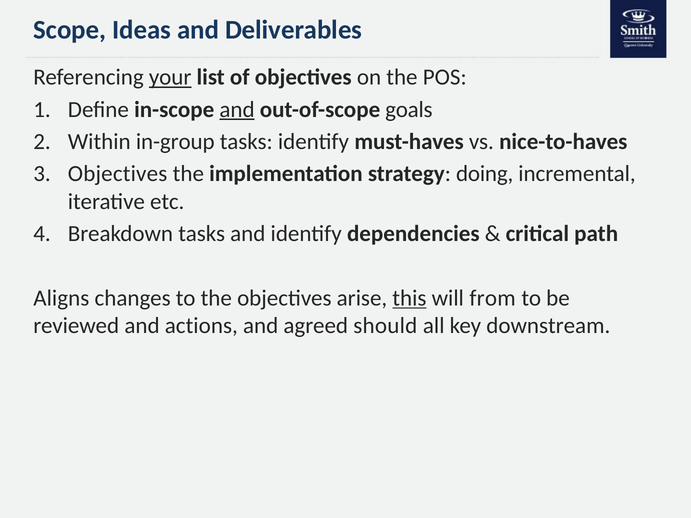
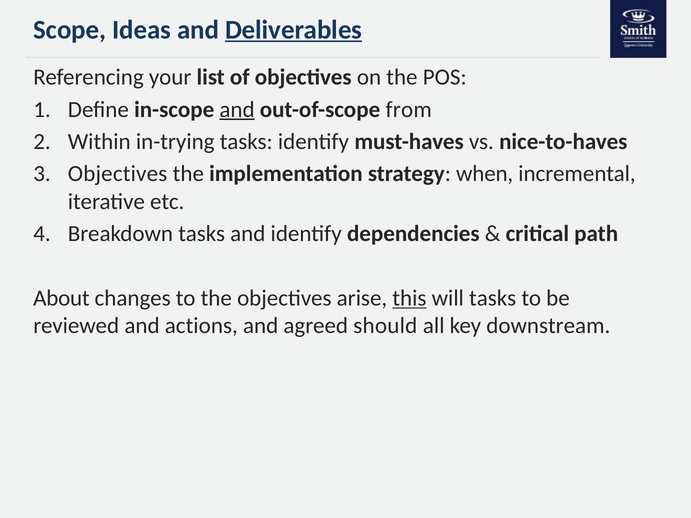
Deliverables underline: none -> present (294, 30)
your underline: present -> none (170, 77)
goals: goals -> from (409, 109)
in-group: in-group -> in-trying (175, 142)
doing: doing -> when (485, 174)
Aligns: Aligns -> About (61, 298)
will from: from -> tasks (493, 298)
